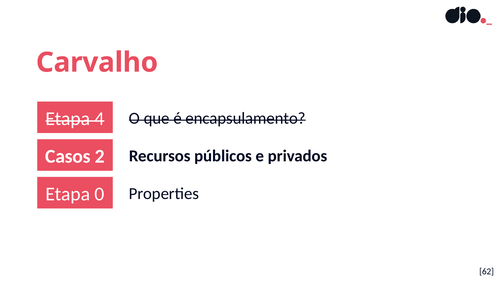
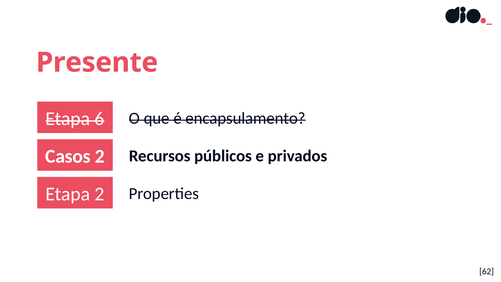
Carvalho: Carvalho -> Presente (97, 62)
4: 4 -> 6 (99, 119)
Etapa 0: 0 -> 2 (99, 194)
